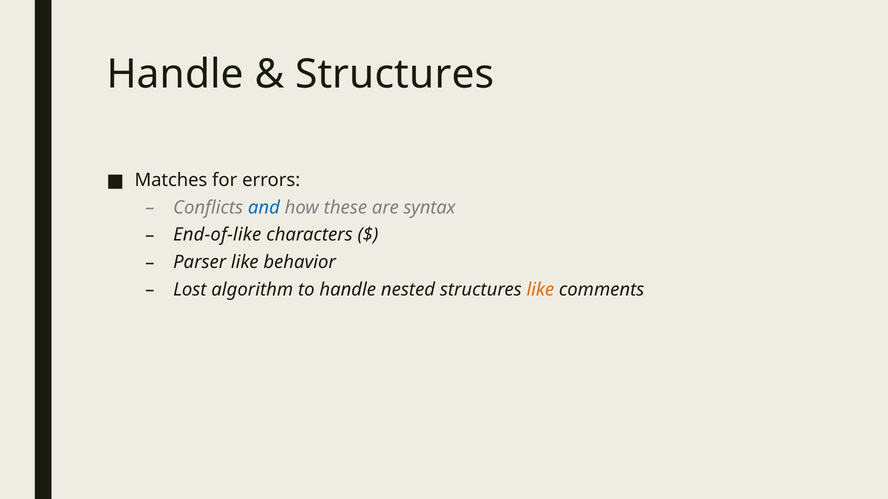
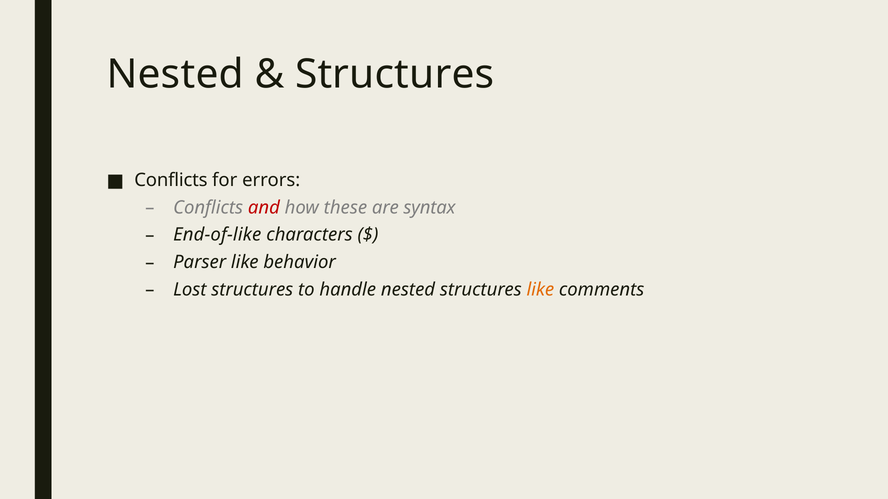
Handle: Handle -> Nested (175, 75)
Matches: Matches -> Conflicts (171, 180)
and colour: blue -> red (264, 208)
Lost algorithm: algorithm -> structures (252, 290)
